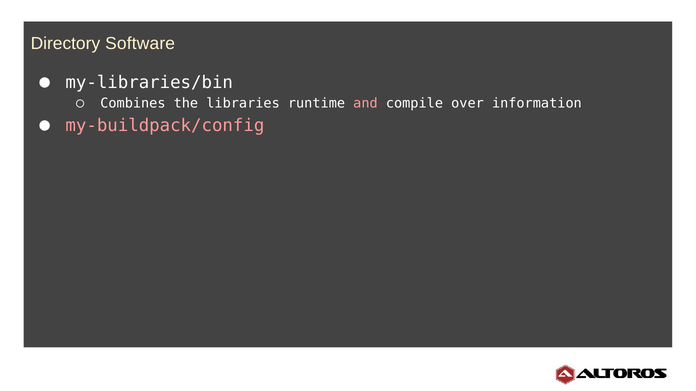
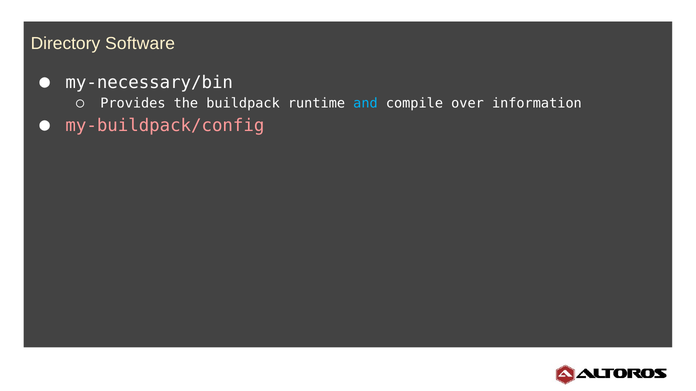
my-libraries/bin: my-libraries/bin -> my-necessary/bin (149, 83)
Combines: Combines -> Provides (133, 104)
libraries: libraries -> buildpack (243, 104)
and colour: pink -> light blue (365, 104)
